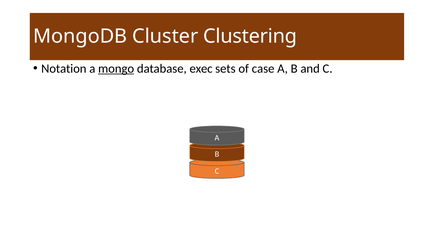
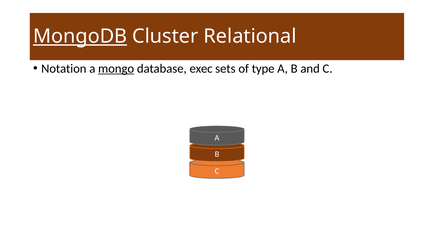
MongoDB underline: none -> present (80, 36)
Clustering: Clustering -> Relational (250, 36)
case: case -> type (263, 69)
